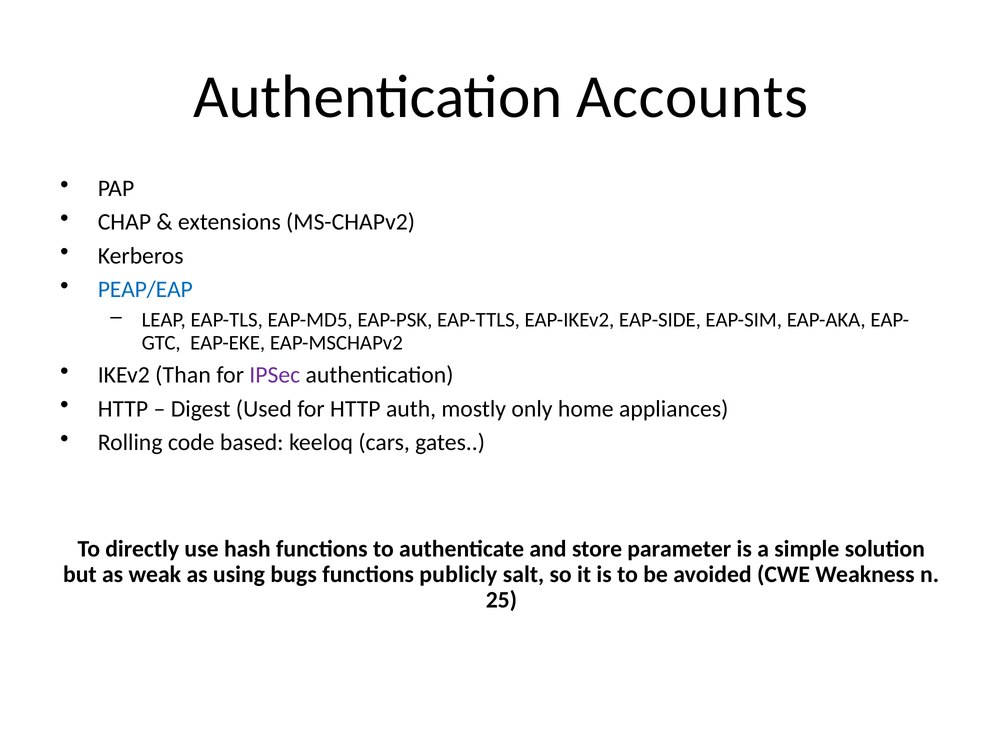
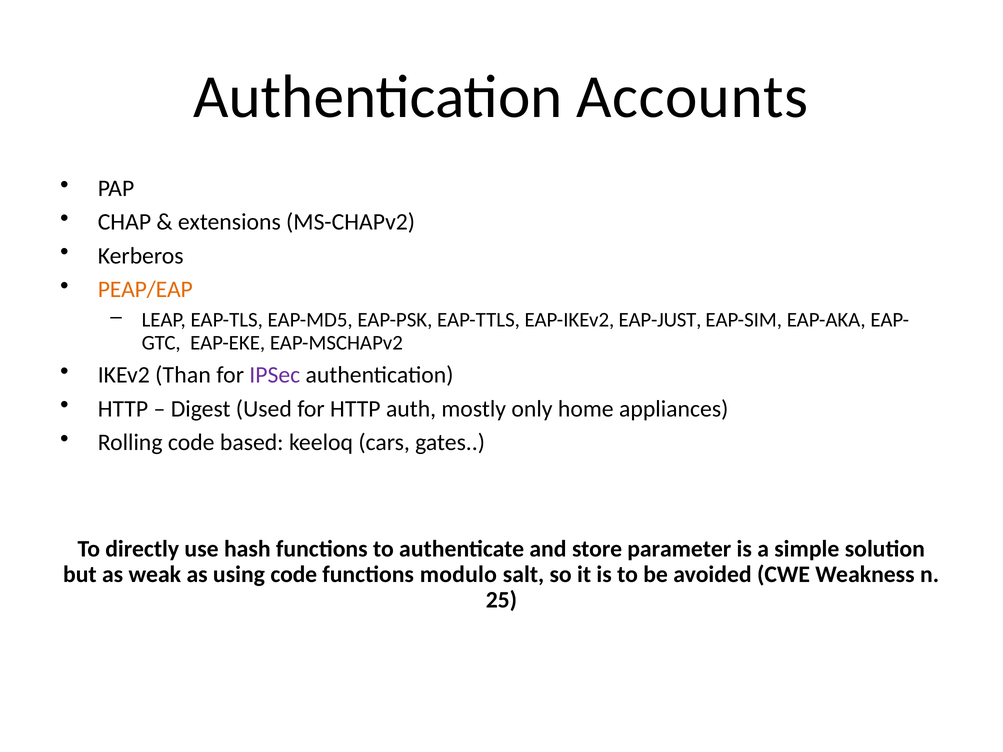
PEAP/EAP colour: blue -> orange (145, 289)
EAP-SIDE: EAP-SIDE -> EAP-JUST (660, 320)
using bugs: bugs -> code (294, 575)
publicly: publicly -> modulo (458, 575)
